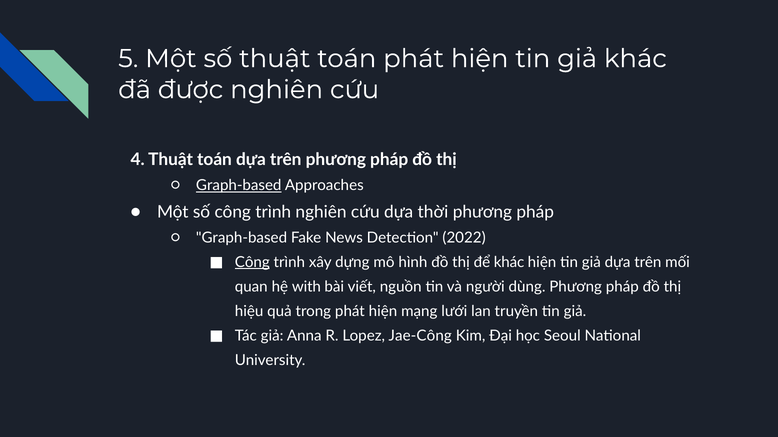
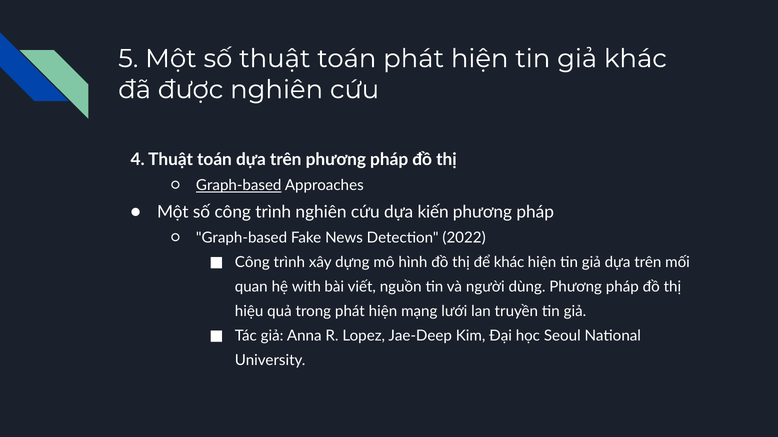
thời: thời -> kiến (433, 212)
Công underline: present -> none (252, 263)
Jae-Công: Jae-Công -> Jae-Deep (420, 336)
